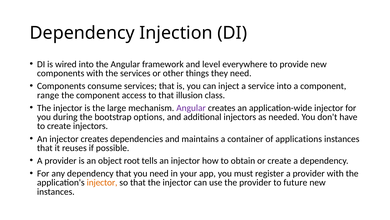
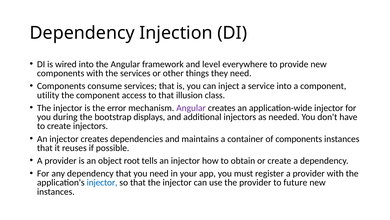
range: range -> utility (48, 95)
large: large -> error (117, 108)
options: options -> displays (149, 117)
of applications: applications -> components (299, 139)
injector colour: orange -> blue (102, 182)
